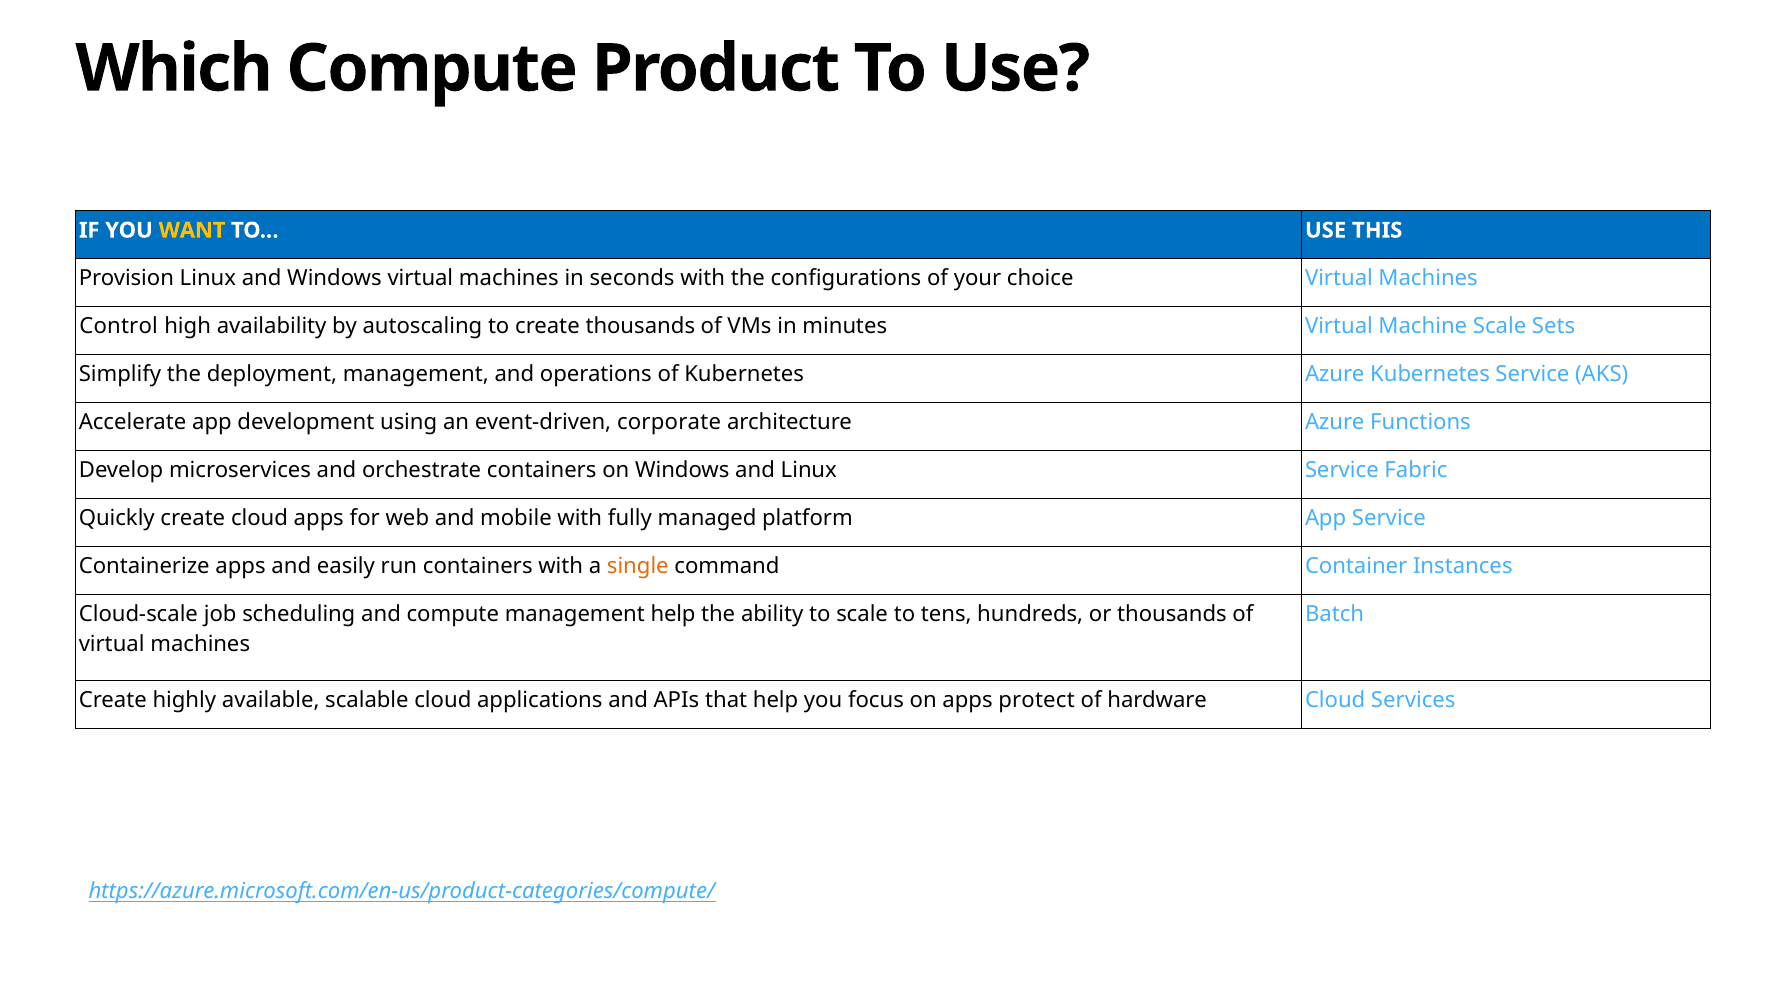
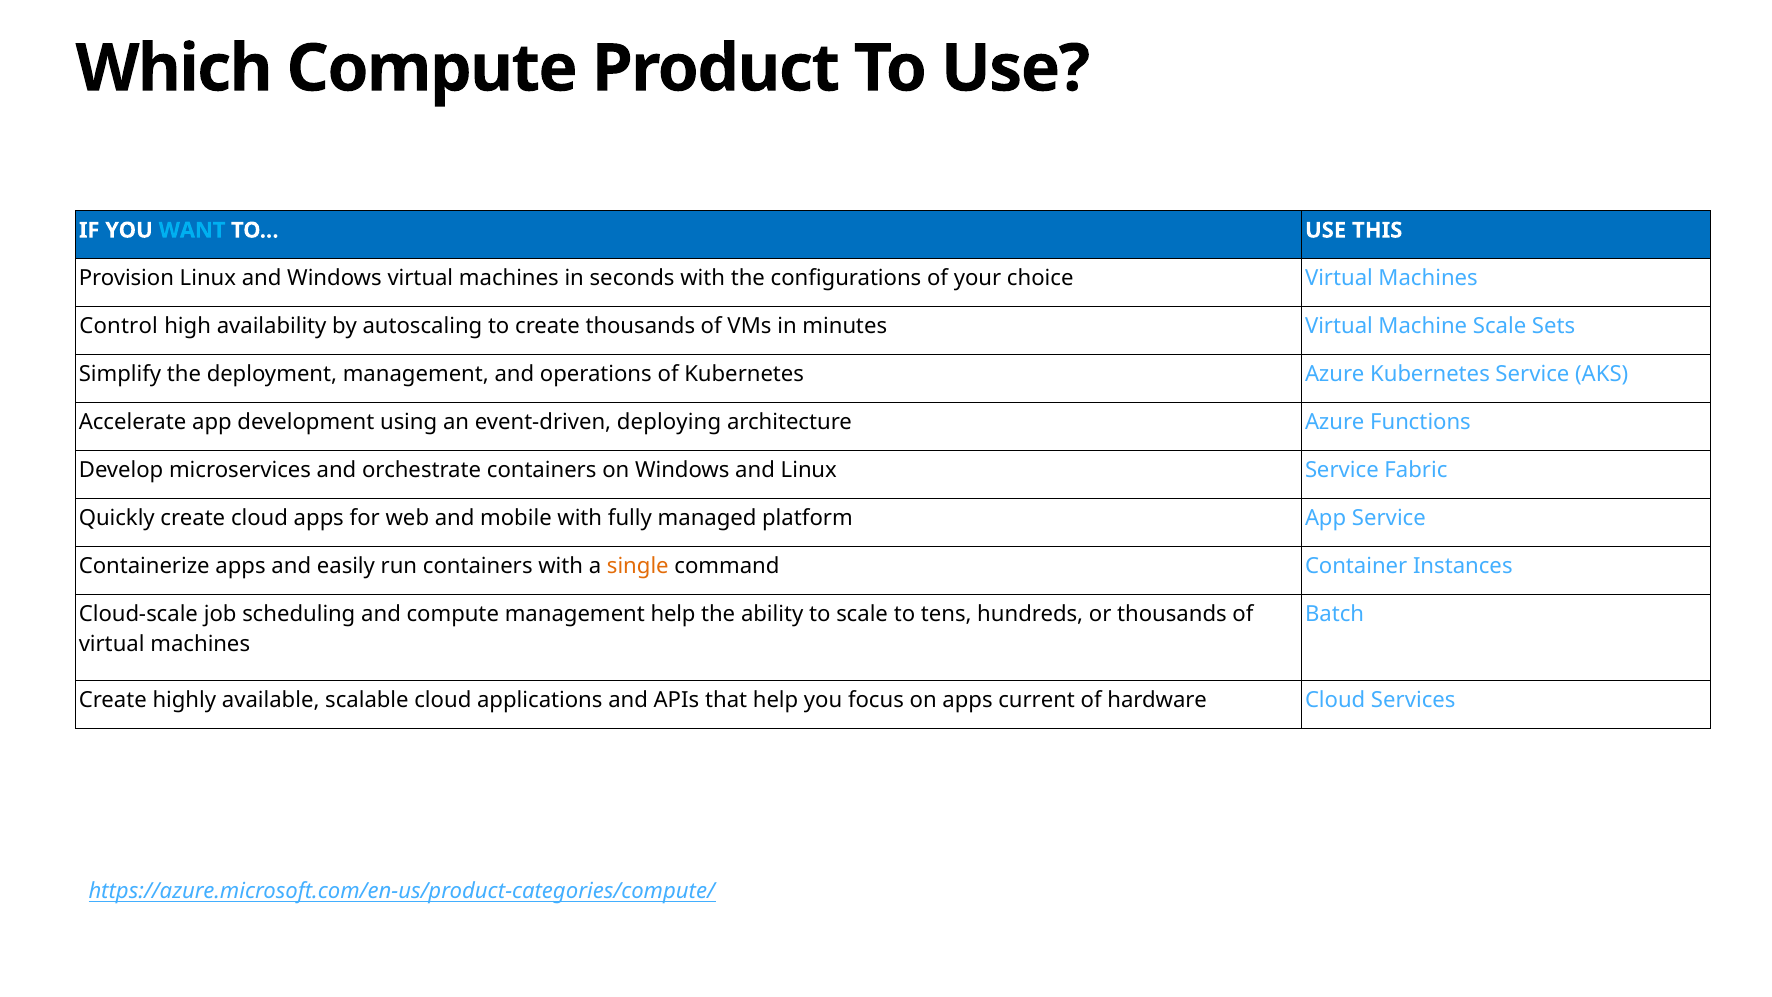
WANT colour: yellow -> light blue (192, 230)
corporate: corporate -> deploying (669, 422)
protect: protect -> current (1037, 700)
